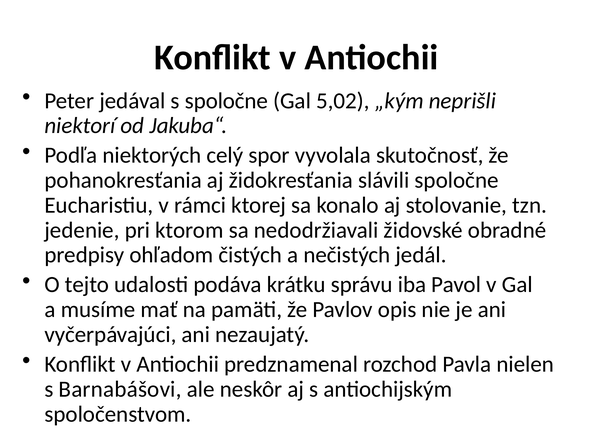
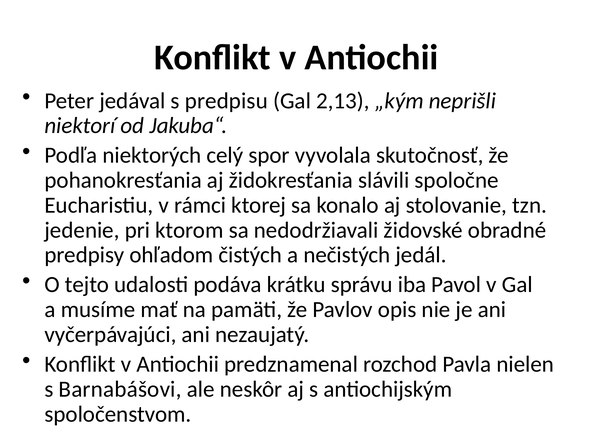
s spoločne: spoločne -> predpisu (226, 101)
5,02: 5,02 -> 2,13 (343, 101)
